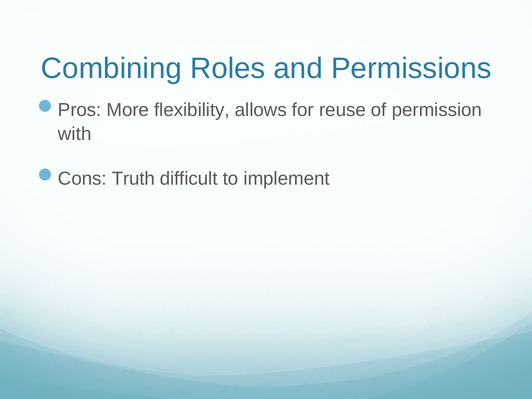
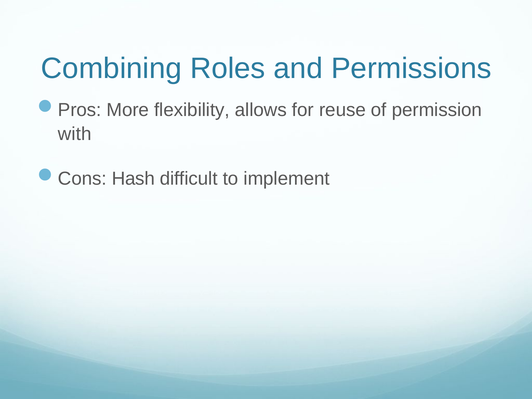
Truth: Truth -> Hash (133, 178)
